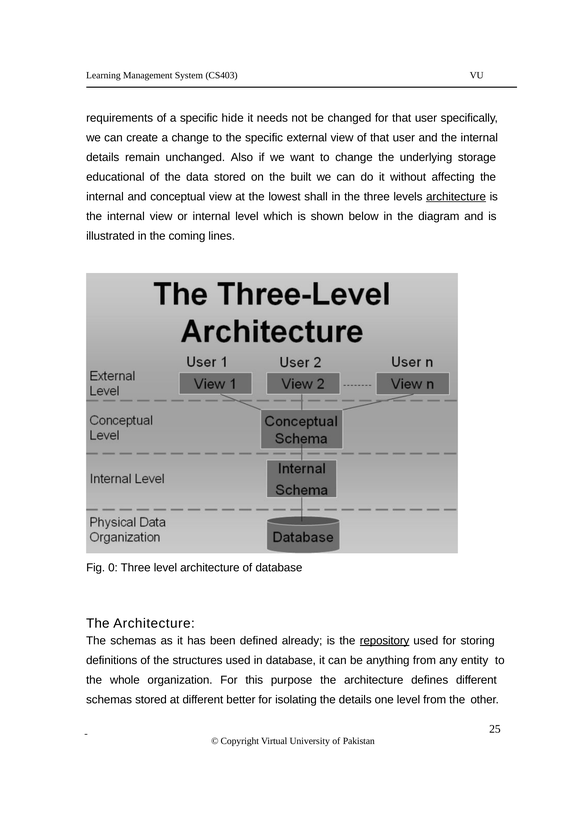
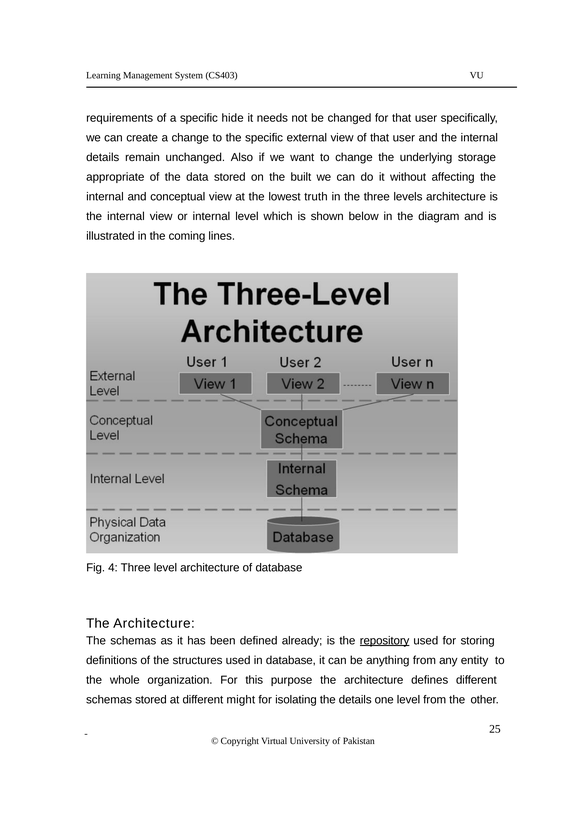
educational: educational -> appropriate (115, 177)
shall: shall -> truth (316, 197)
architecture underline: present -> none (456, 197)
0: 0 -> 4 (113, 567)
better: better -> might (241, 699)
